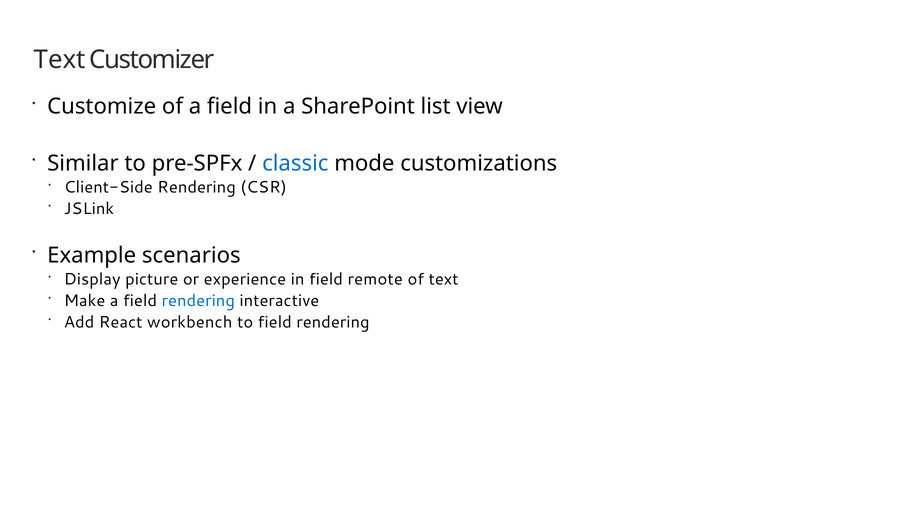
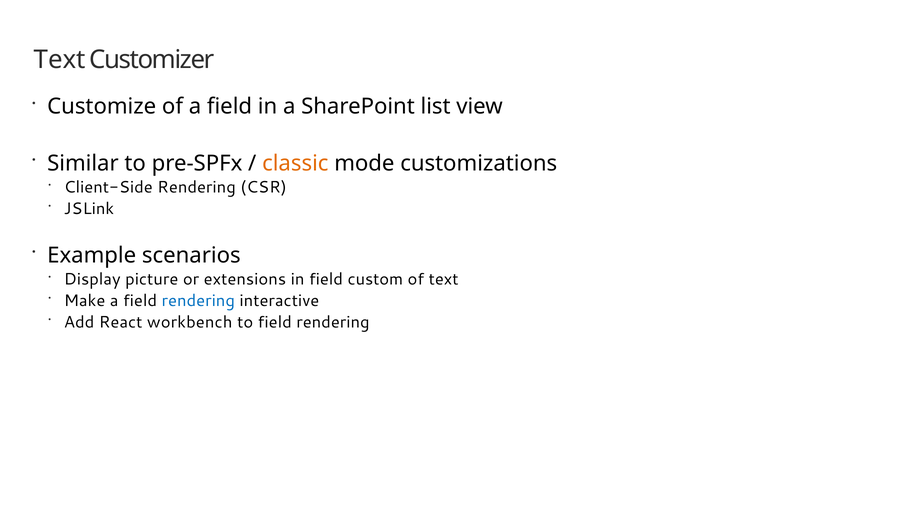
classic colour: blue -> orange (295, 163)
experience: experience -> extensions (245, 280)
remote: remote -> custom (375, 280)
